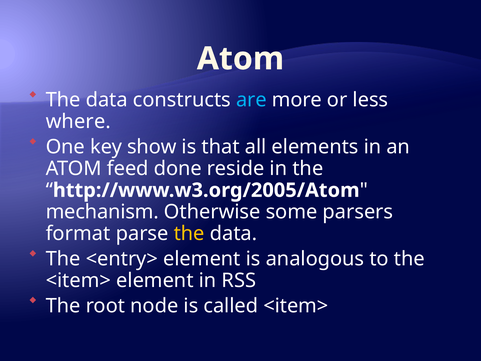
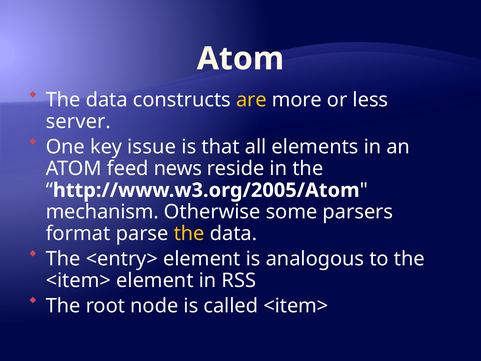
are colour: light blue -> yellow (251, 100)
where: where -> server (78, 122)
show: show -> issue (152, 147)
done: done -> news (178, 168)
